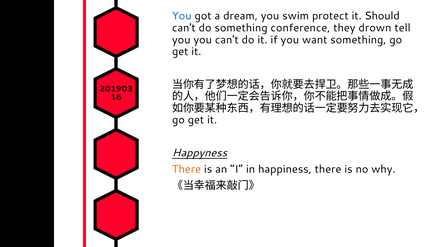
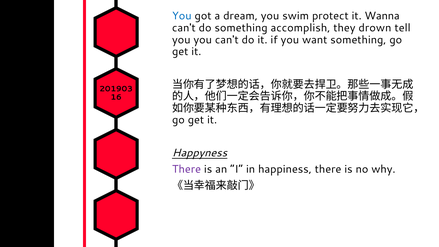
Should: Should -> Wanna (382, 16)
conference: conference -> accomplish (300, 28)
There colour: orange -> purple (187, 169)
